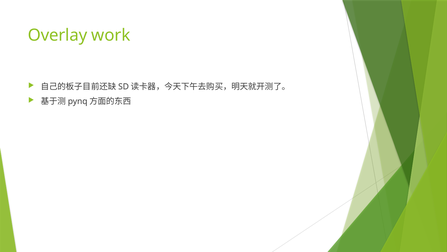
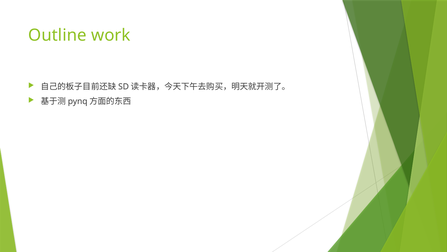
Overlay: Overlay -> Outline (57, 35)
